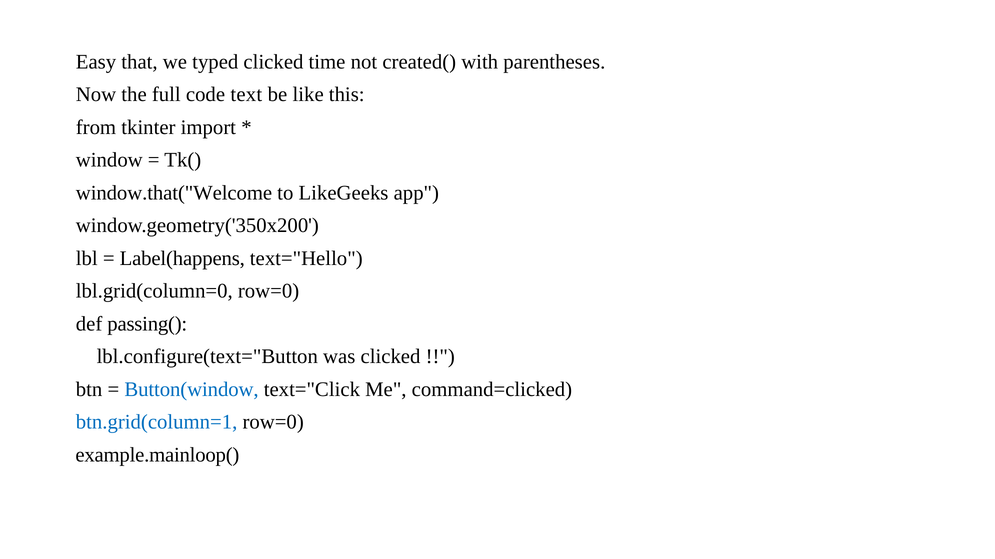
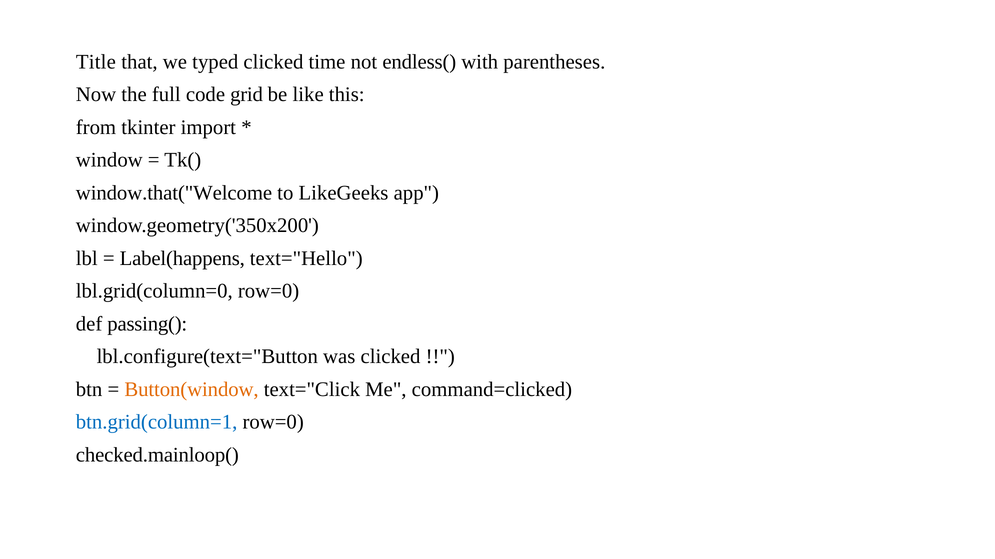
Easy: Easy -> Title (96, 62)
created(: created( -> endless( (419, 62)
text: text -> grid (247, 95)
Button(window colour: blue -> orange (192, 390)
example.mainloop(: example.mainloop( -> checked.mainloop( (157, 455)
